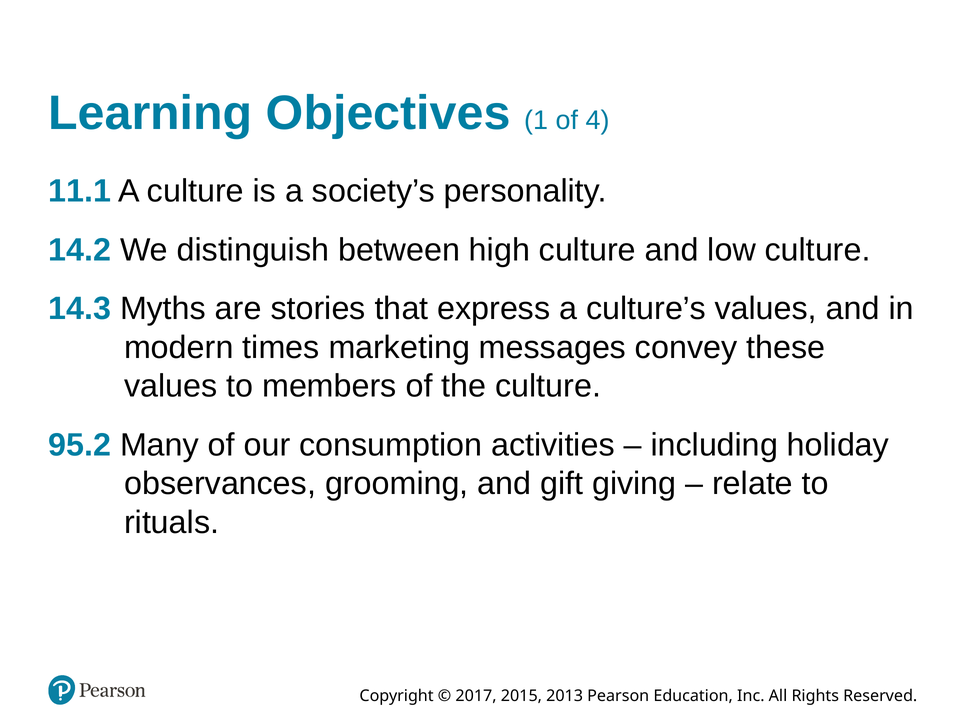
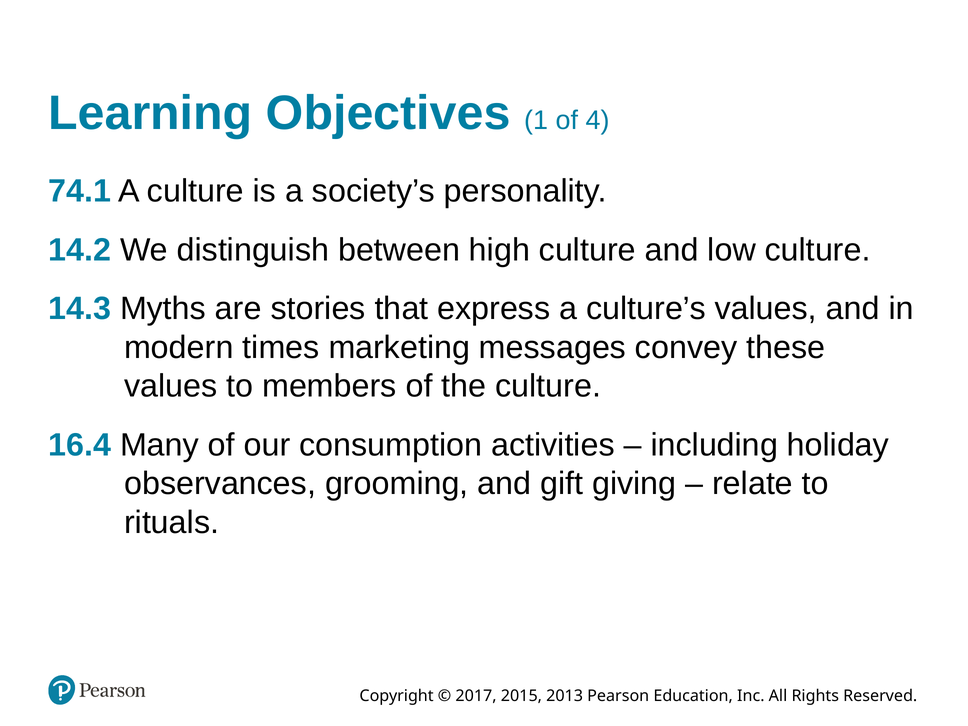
11.1: 11.1 -> 74.1 (80, 191)
95.2: 95.2 -> 16.4 (80, 445)
